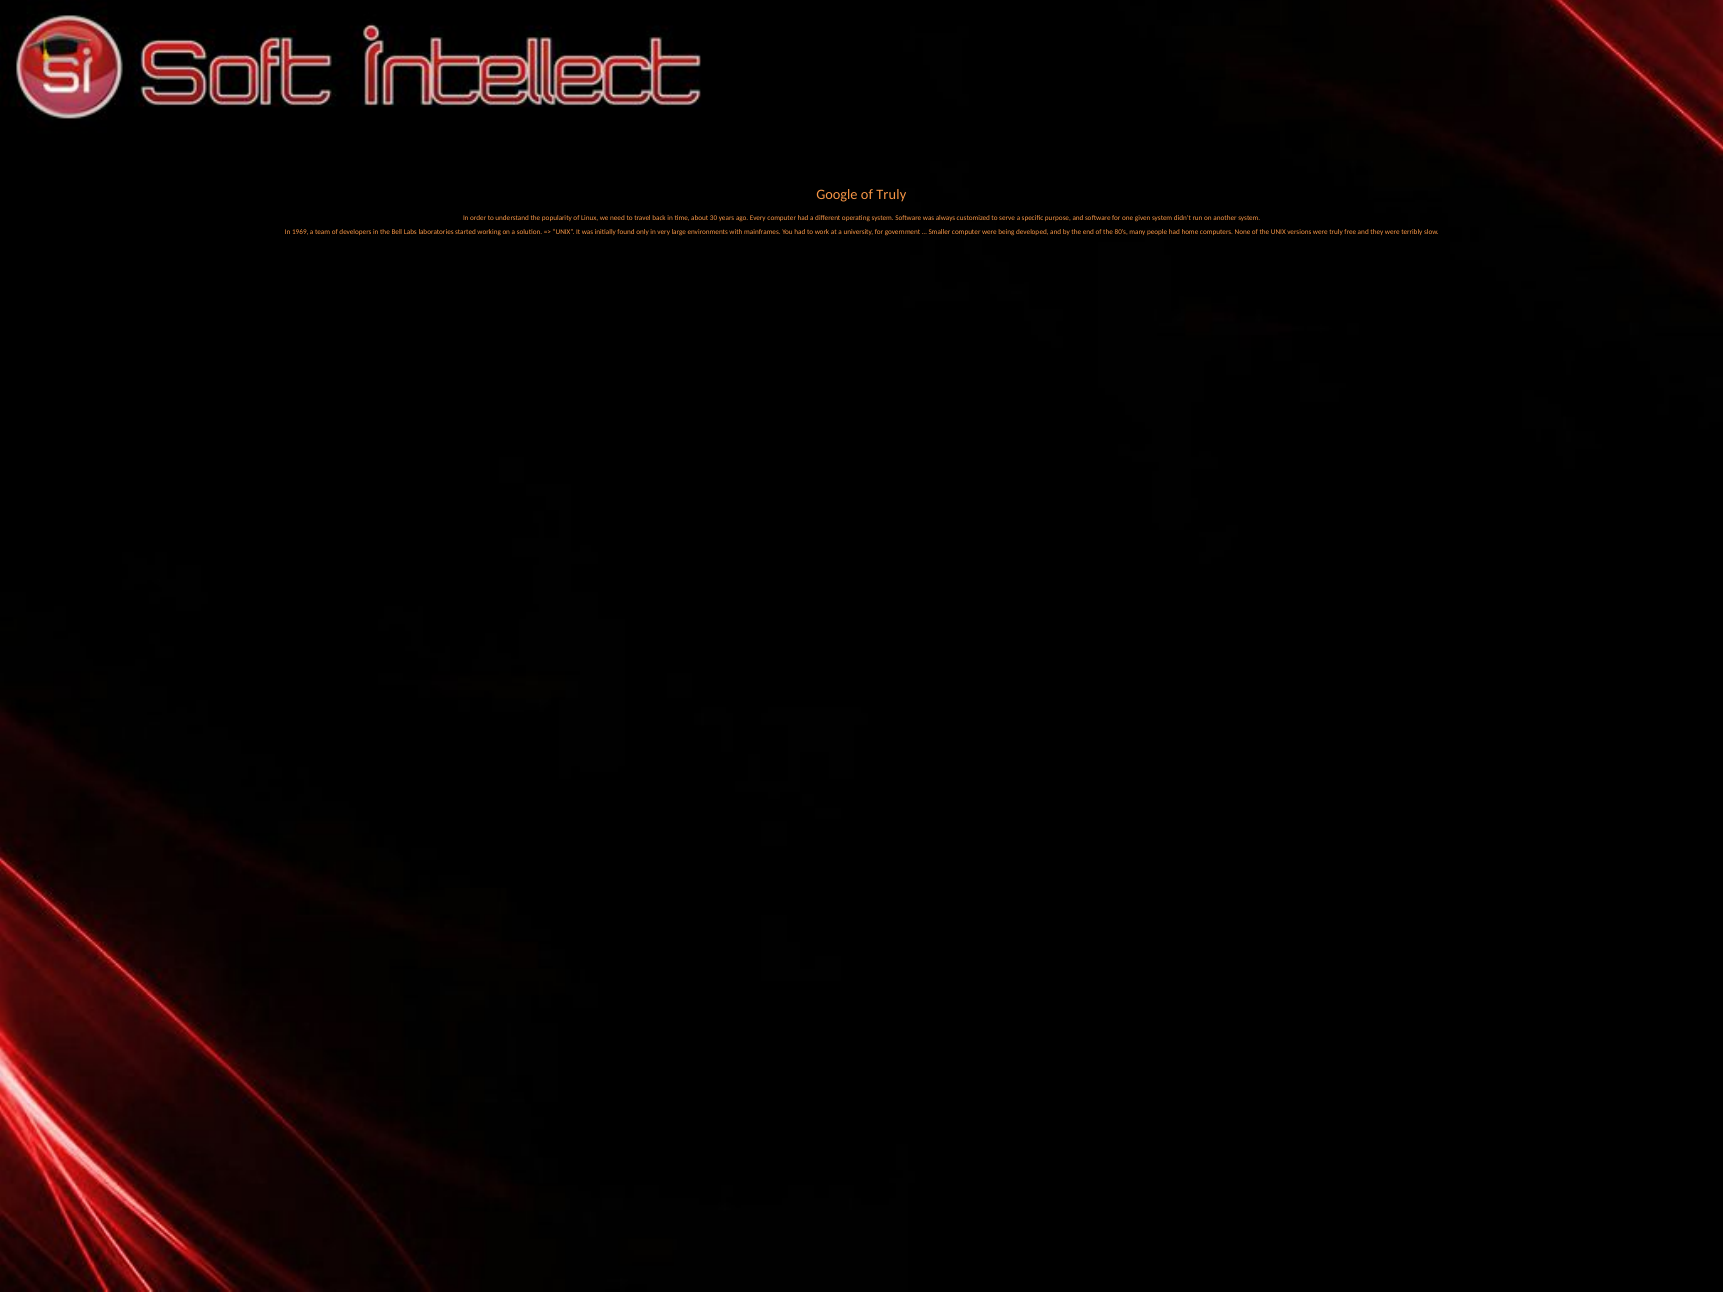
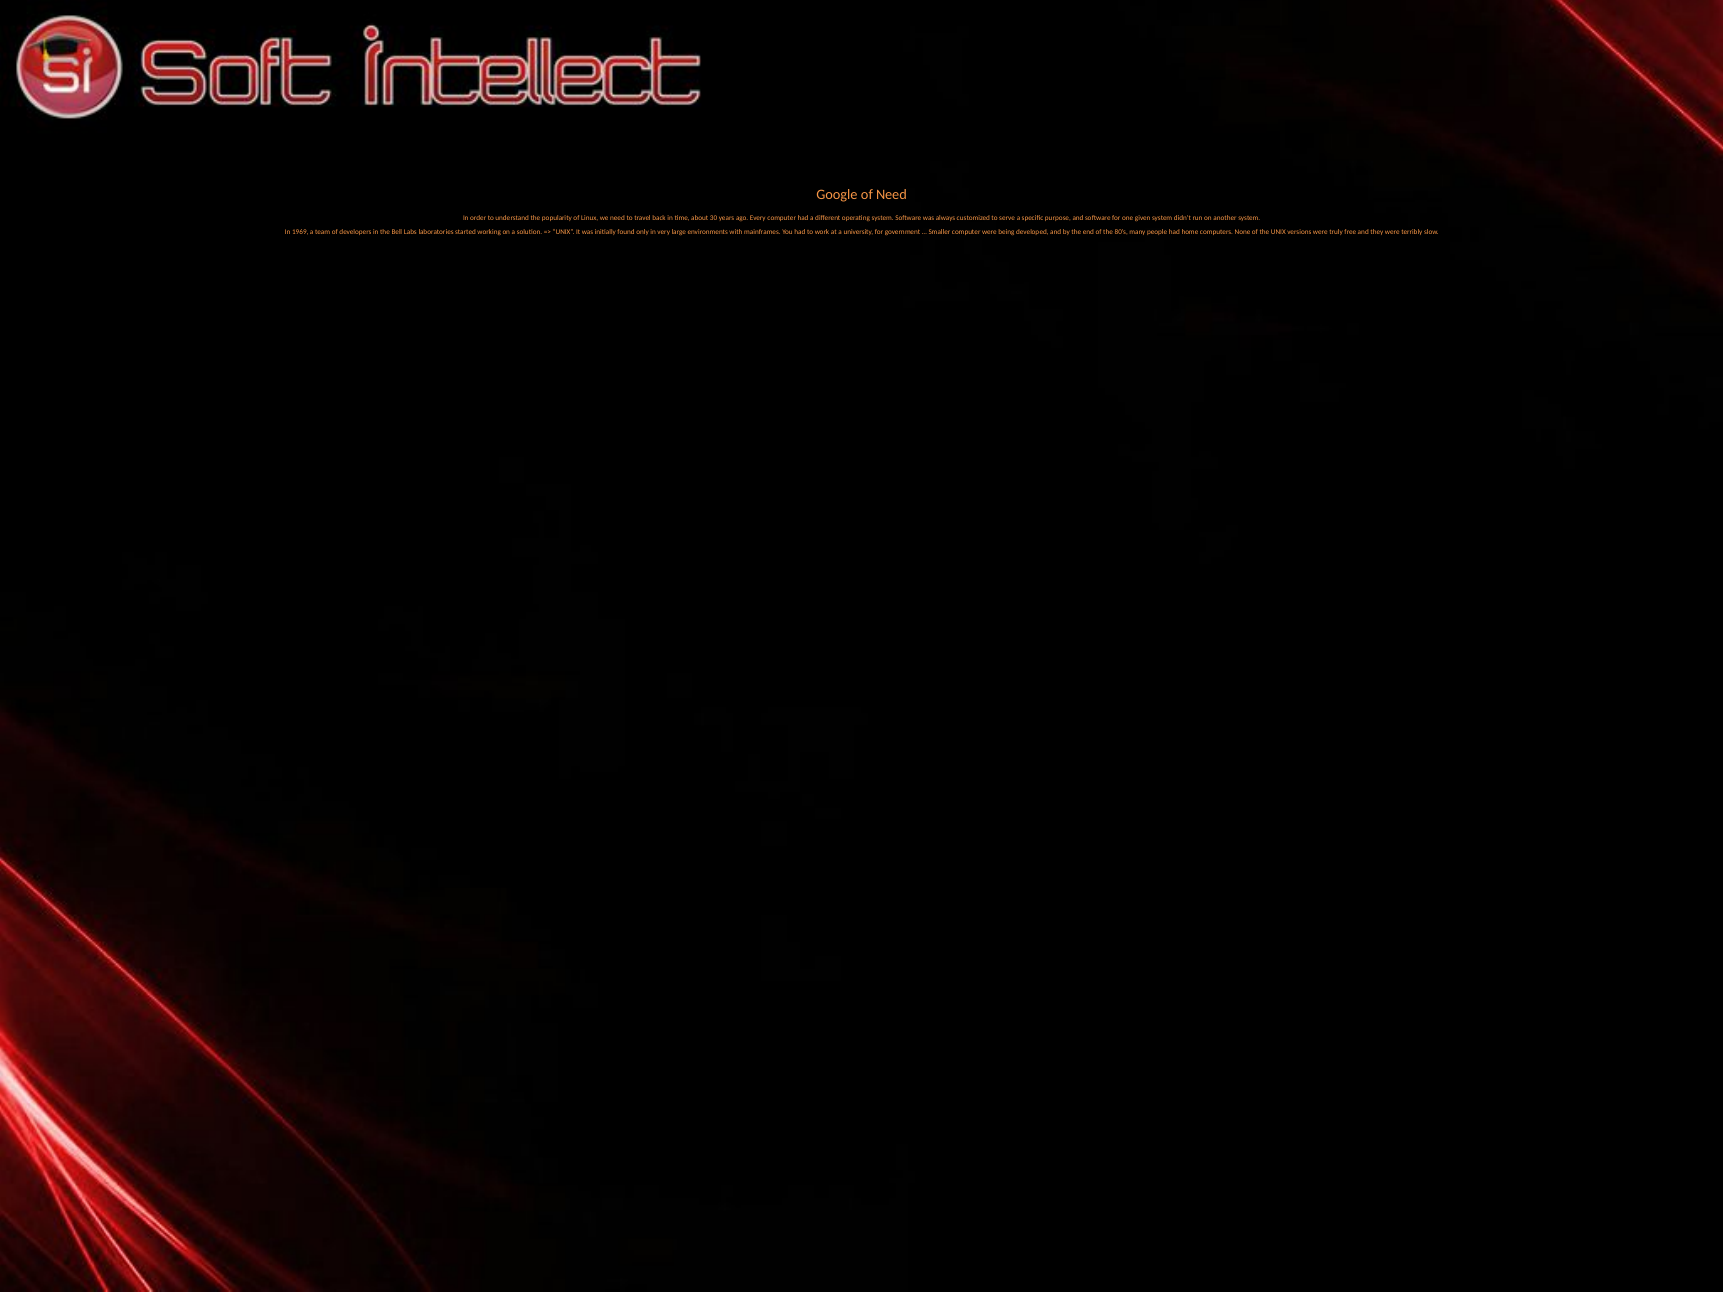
of Truly: Truly -> Need (891, 195)
